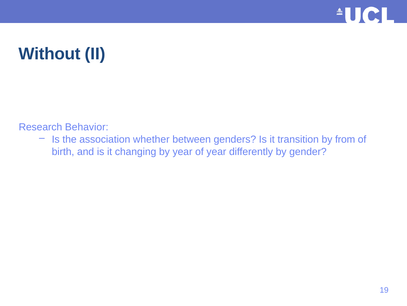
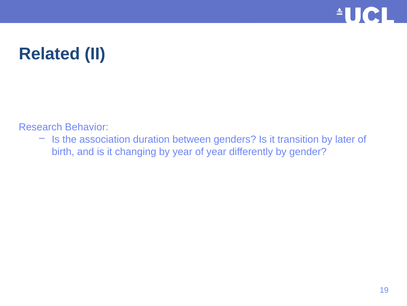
Without: Without -> Related (49, 54)
whether: whether -> duration (151, 139)
from: from -> later (345, 139)
